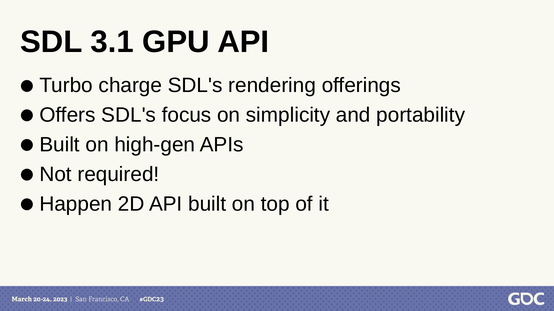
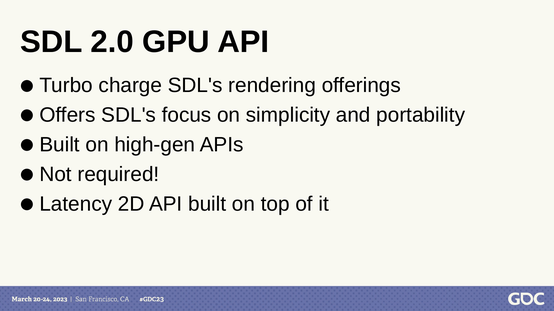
3.1: 3.1 -> 2.0 (112, 42)
Happen: Happen -> Latency (76, 204)
